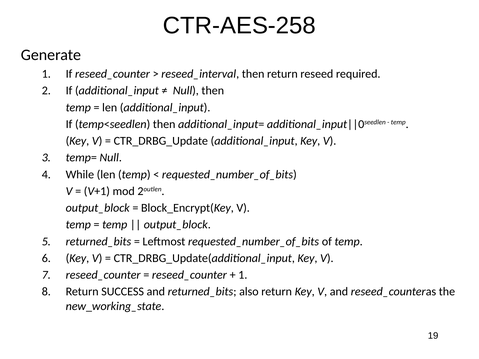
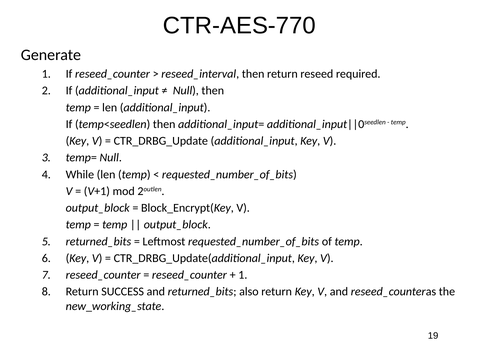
CTR-AES-258: CTR-AES-258 -> CTR-AES-770 (239, 26)
